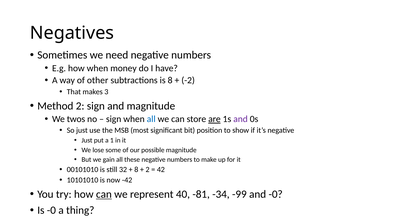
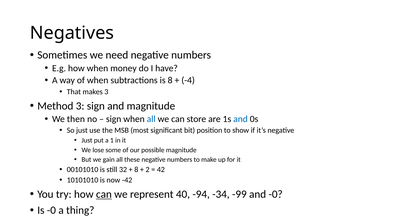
of other: other -> when (98, 80)
-2: -2 -> -4 (188, 80)
Method 2: 2 -> 3 (80, 106)
twos: twos -> then (76, 119)
are underline: present -> none (214, 119)
and colour: purple -> blue (241, 119)
-81: -81 -> -94 (201, 194)
